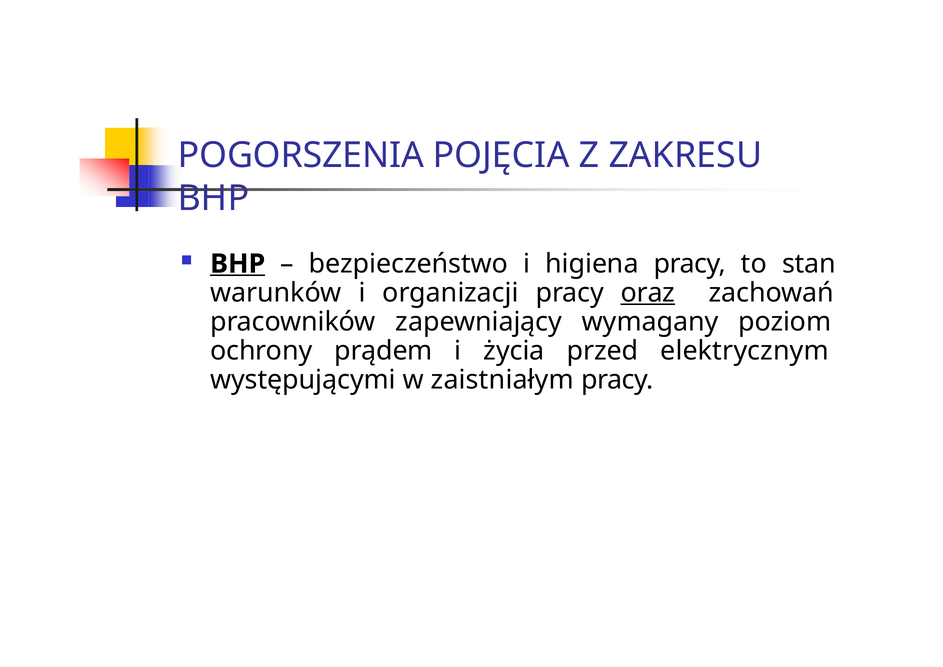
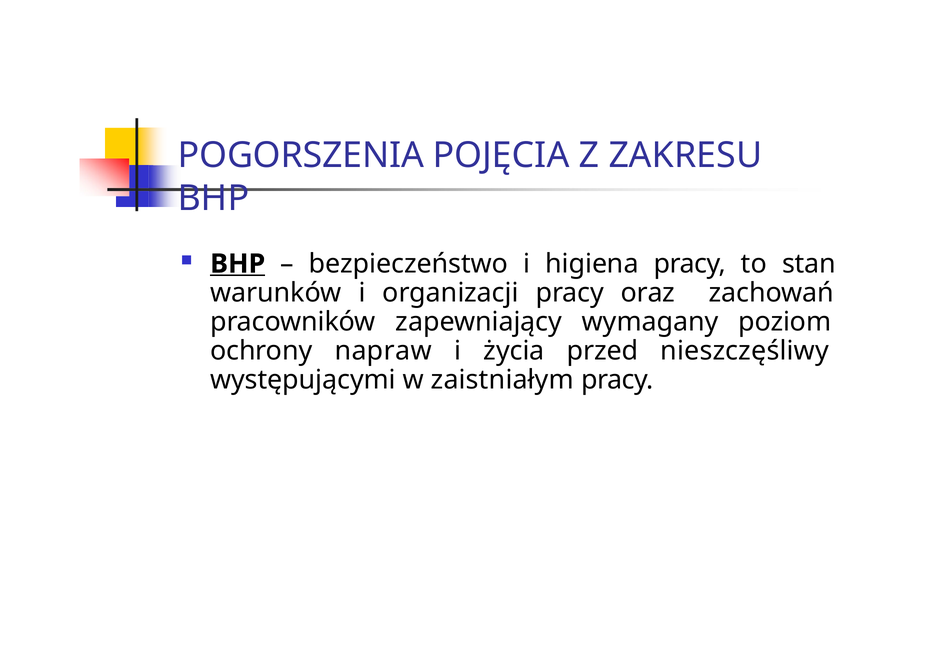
oraz underline: present -> none (648, 293)
prądem: prądem -> napraw (383, 351)
elektrycznym: elektrycznym -> nieszczęśliwy (745, 351)
